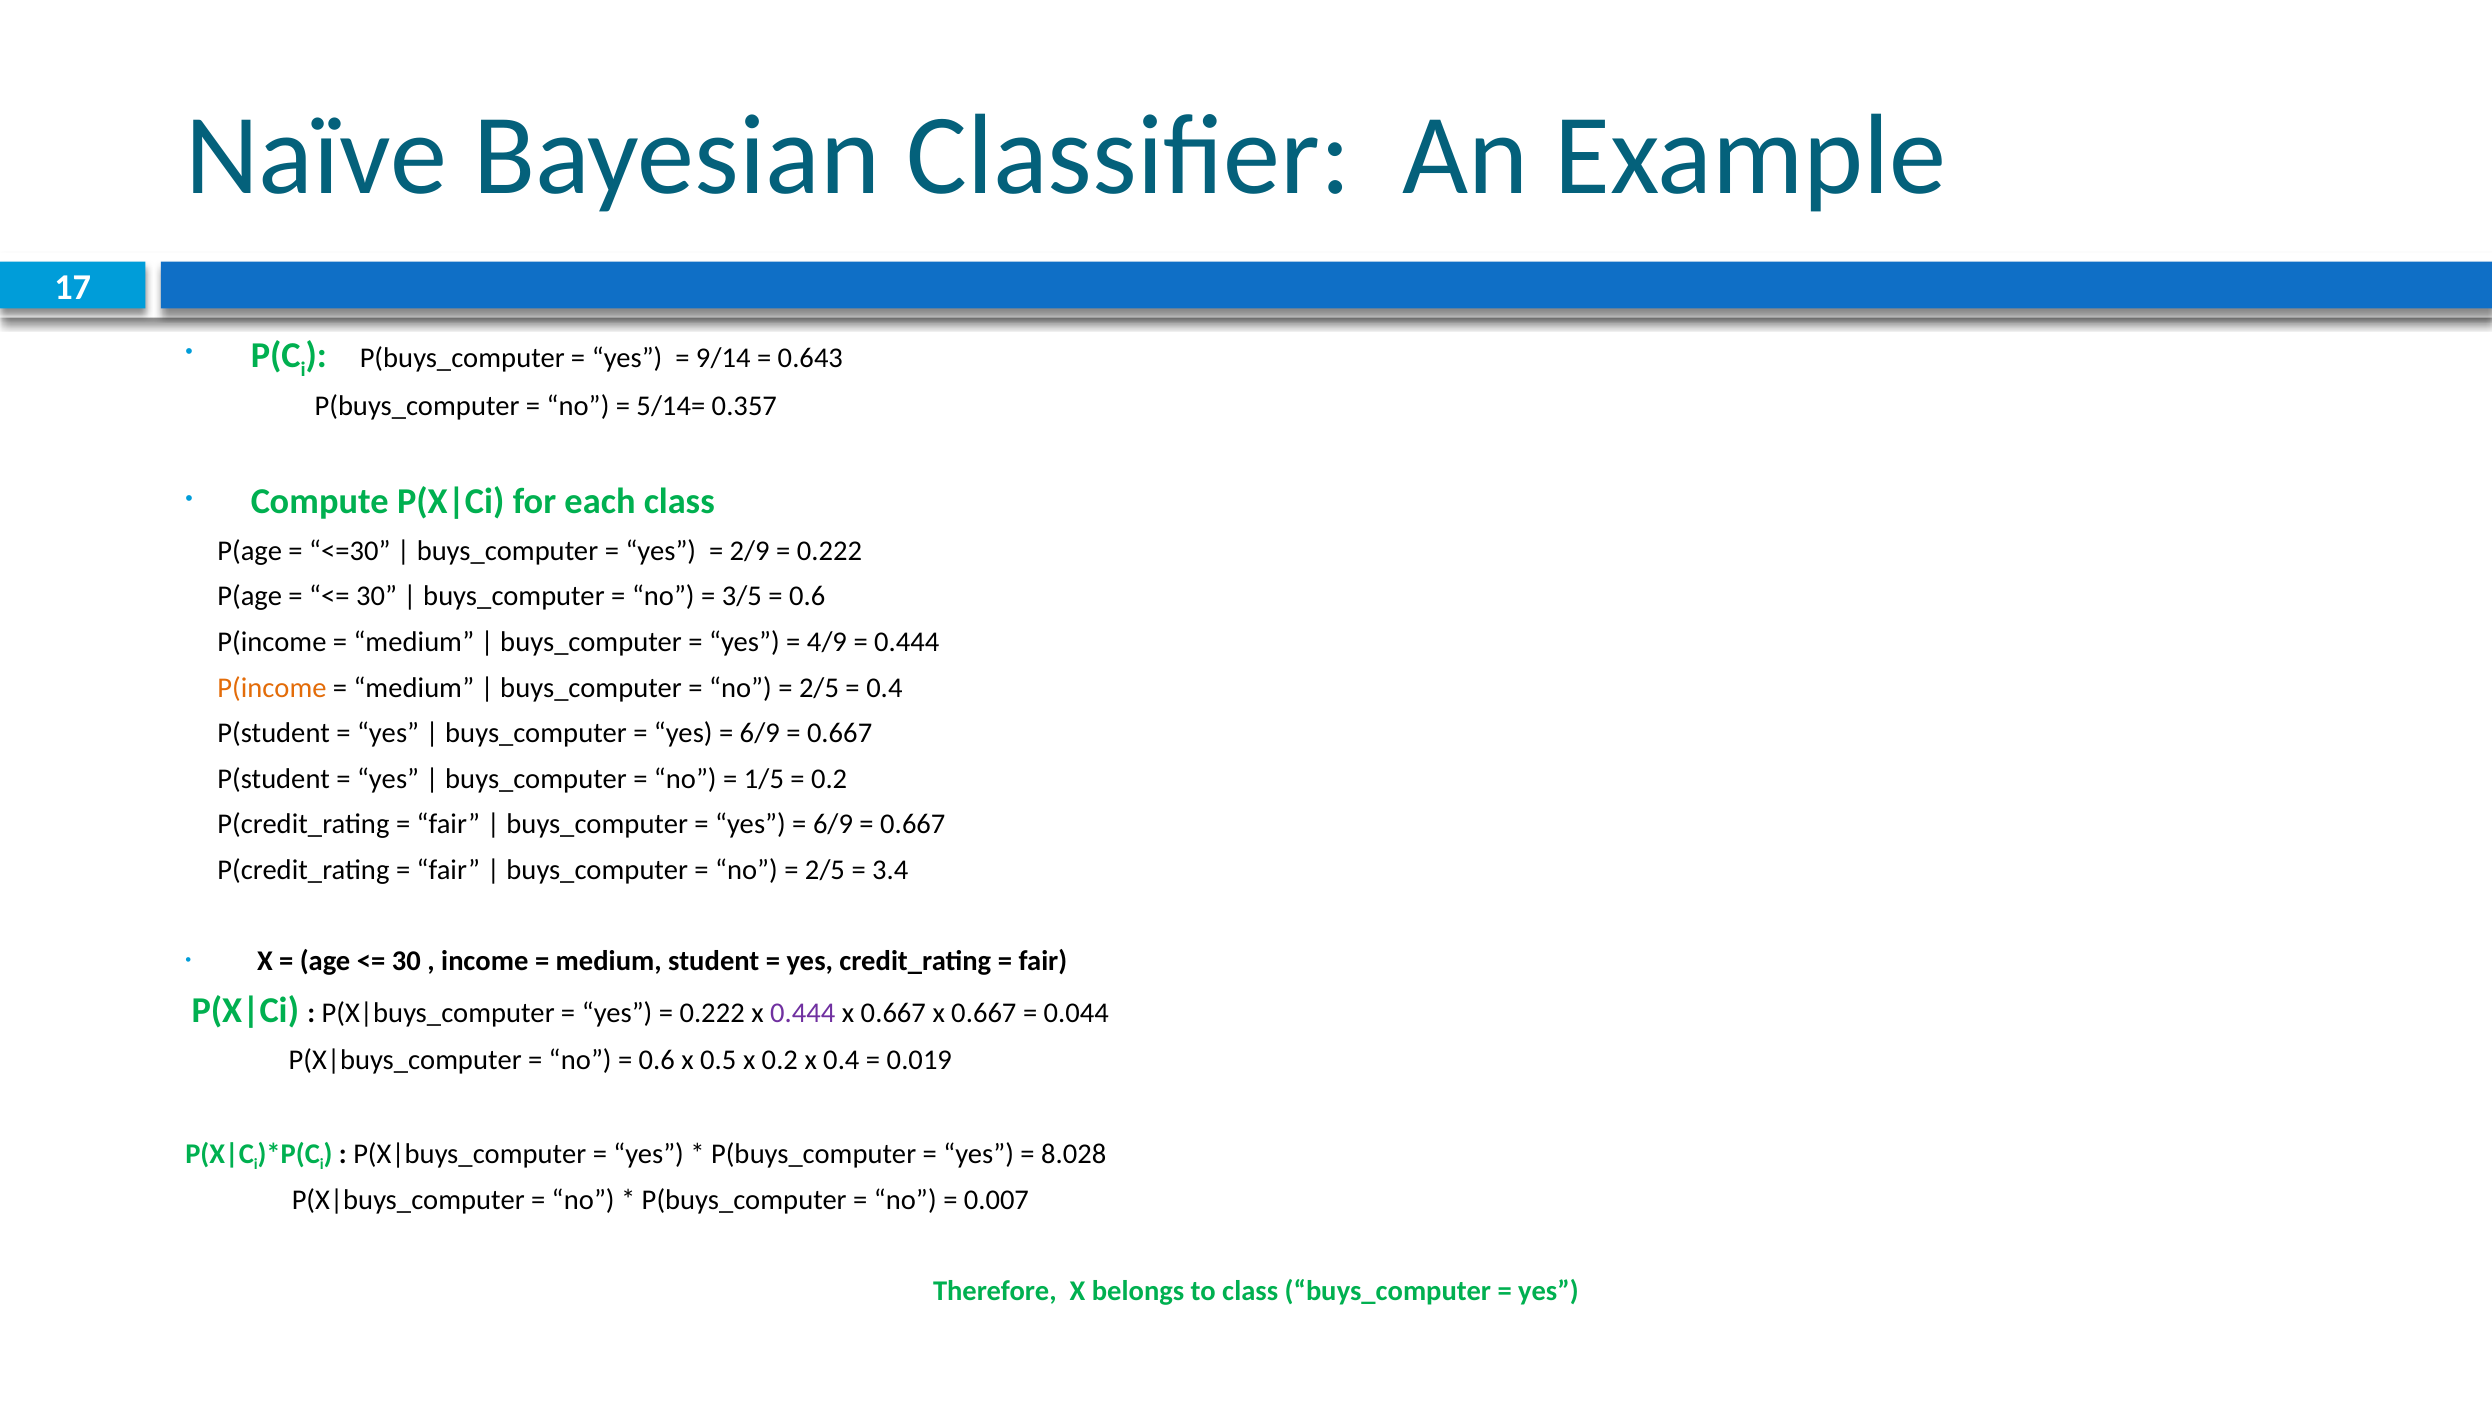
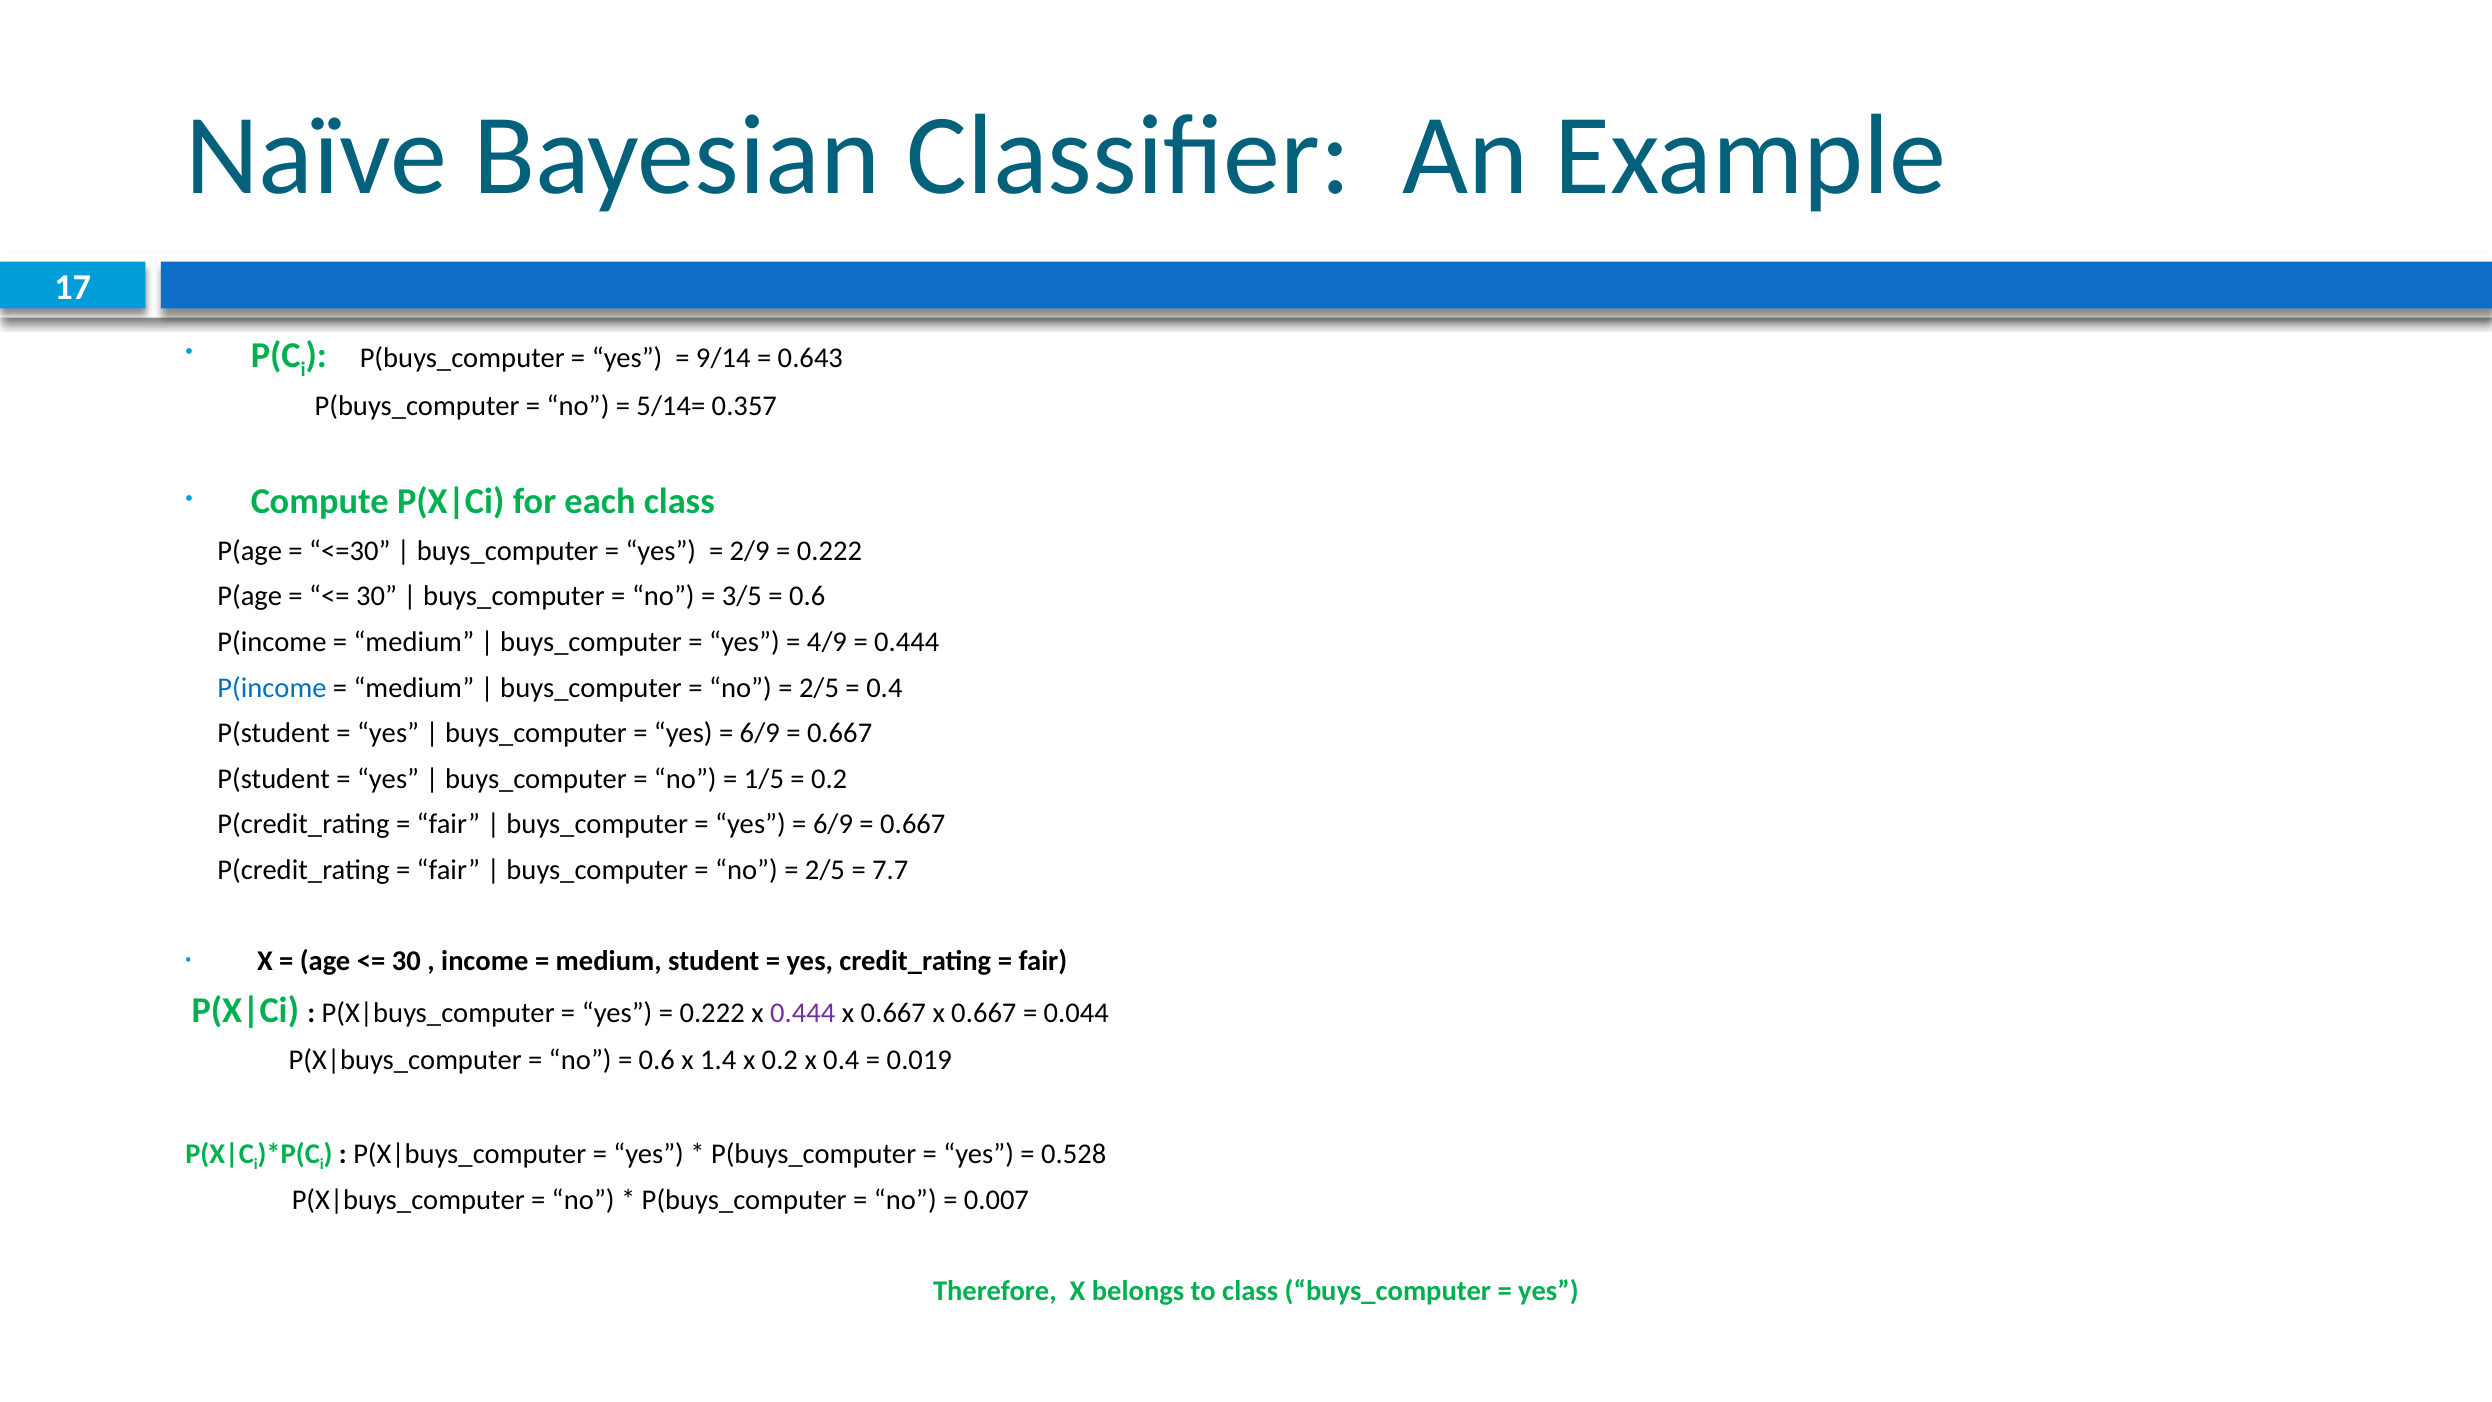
P(income colour: orange -> blue (272, 688)
3.4: 3.4 -> 7.7 (890, 870)
0.5: 0.5 -> 1.4 (718, 1060)
8.028: 8.028 -> 0.528 (1074, 1154)
